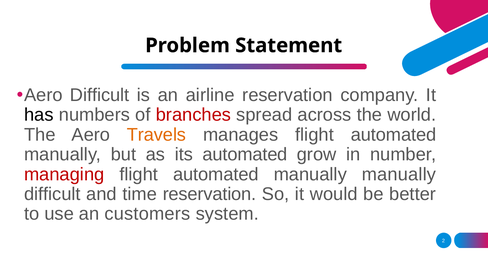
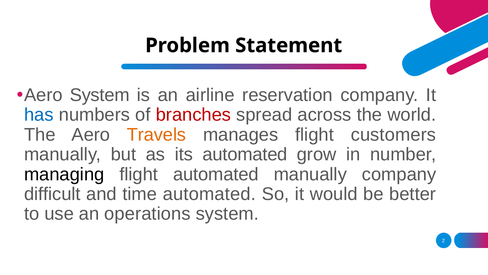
Aero Difficult: Difficult -> System (100, 95)
has colour: black -> blue (39, 115)
manages flight automated: automated -> customers (393, 134)
managing colour: red -> black (64, 174)
manually manually: manually -> company (399, 174)
time reservation: reservation -> automated (209, 194)
customers: customers -> operations (147, 214)
